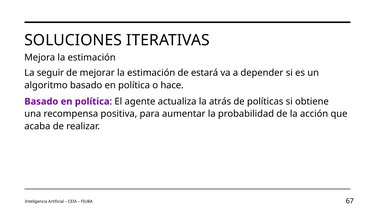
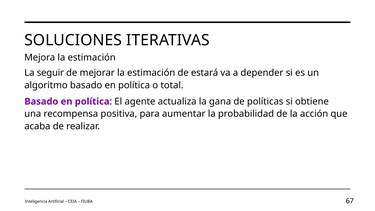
hace: hace -> total (172, 85)
atrás: atrás -> gana (220, 101)
